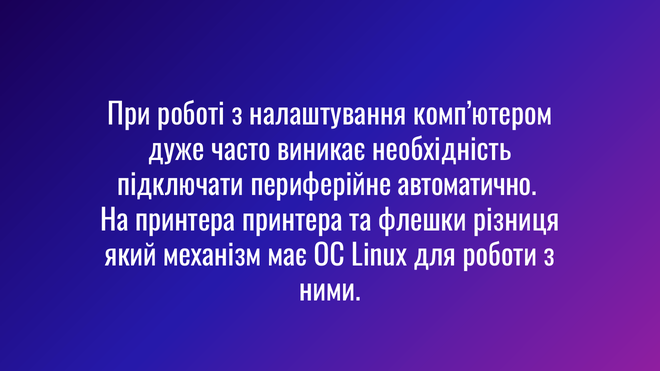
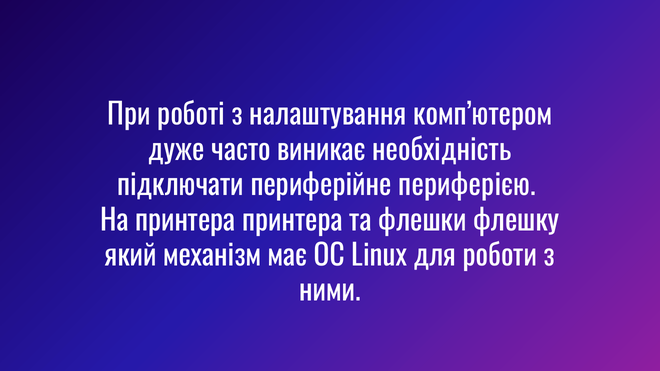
автоматично: автоматично -> периферією (467, 186)
різниця: різниця -> флешку (516, 221)
